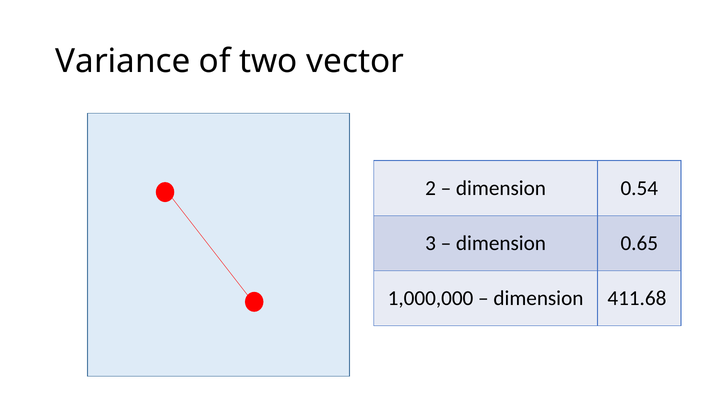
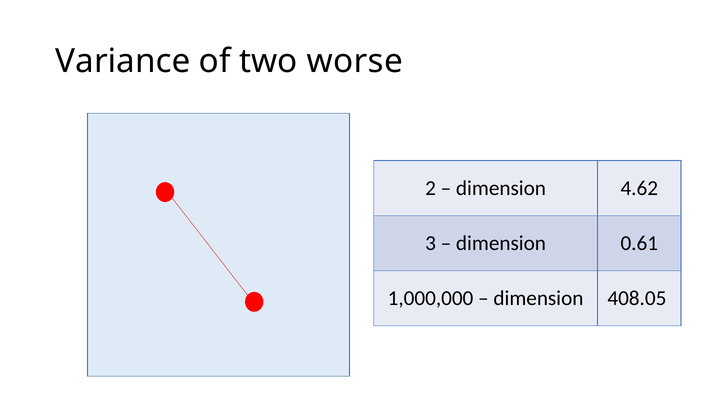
vector: vector -> worse (355, 61)
0.54: 0.54 -> 4.62 (639, 188)
0.65: 0.65 -> 0.61 (639, 243)
411.68: 411.68 -> 408.05 (637, 298)
